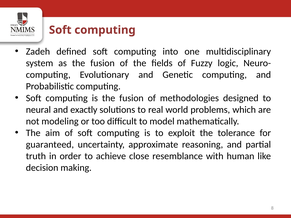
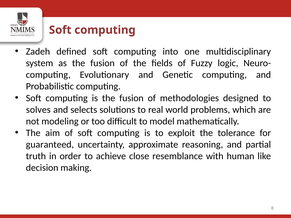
neural: neural -> solves (38, 110)
exactly: exactly -> selects (84, 110)
